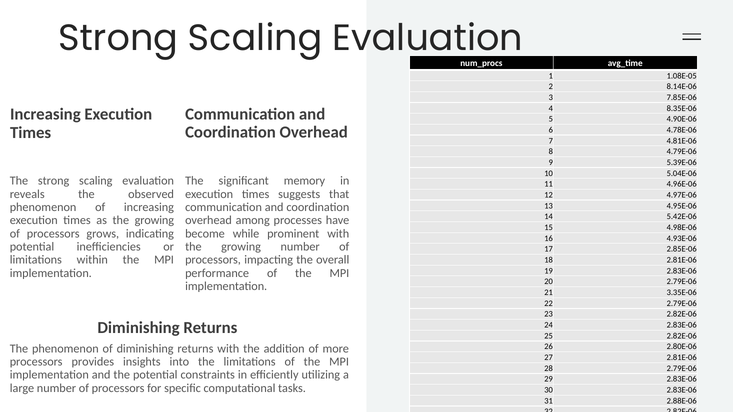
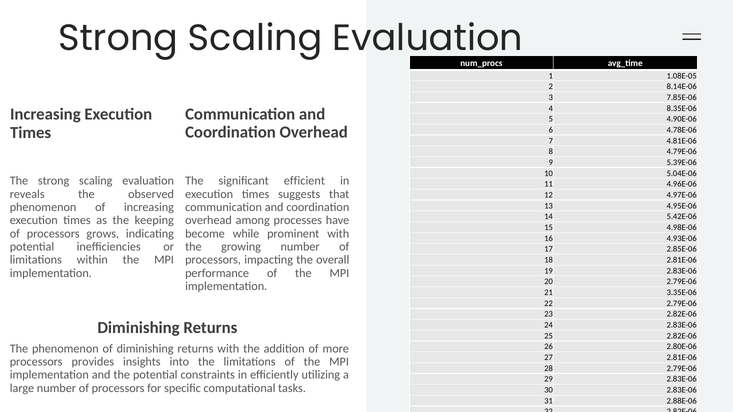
memory: memory -> efficient (304, 181)
as the growing: growing -> keeping (154, 221)
